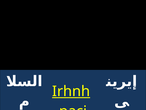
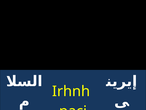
Irhnh underline: present -> none (71, 91)
